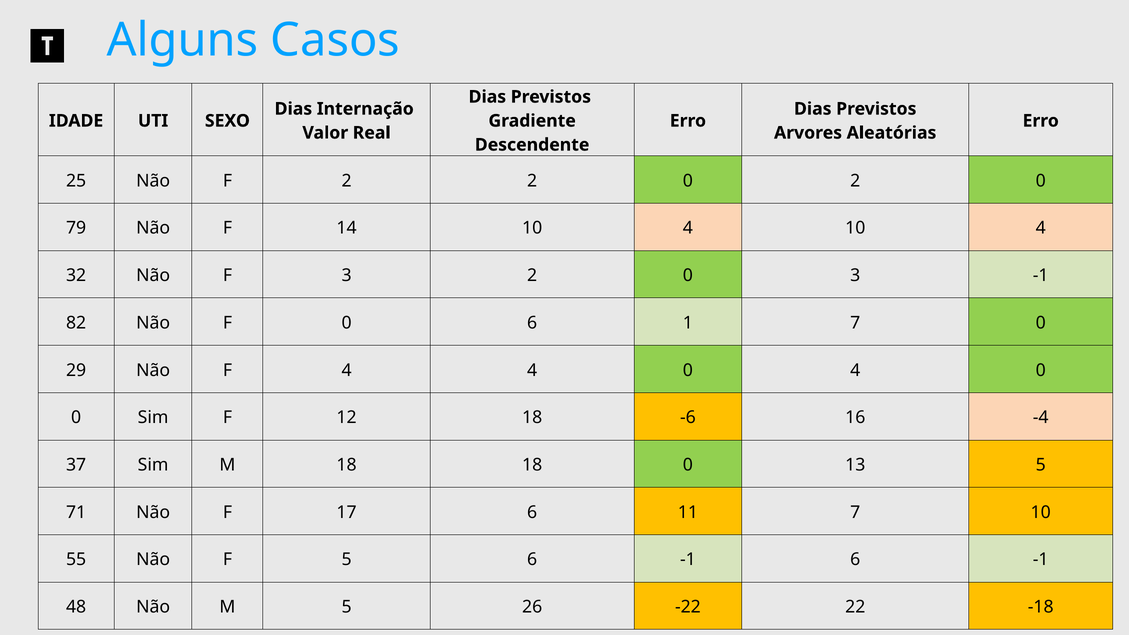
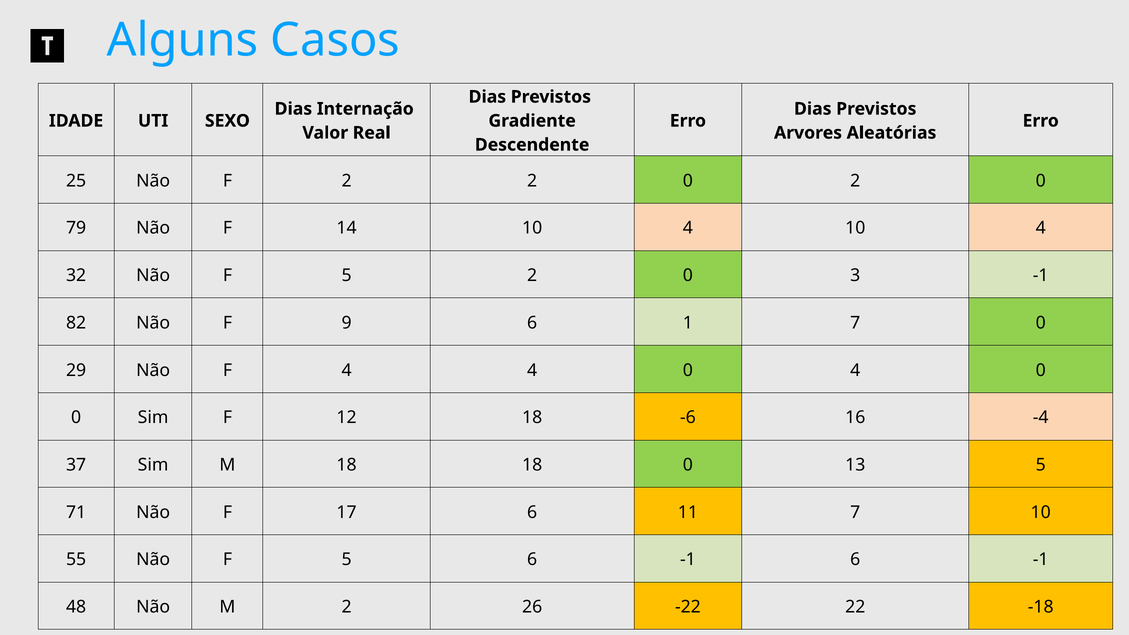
32 Não F 3: 3 -> 5 (347, 275)
F 0: 0 -> 9 (347, 323)
M 5: 5 -> 2 (347, 607)
